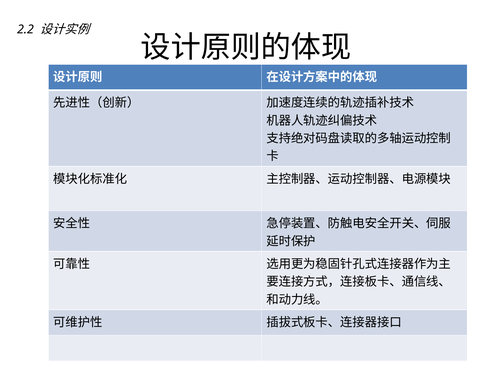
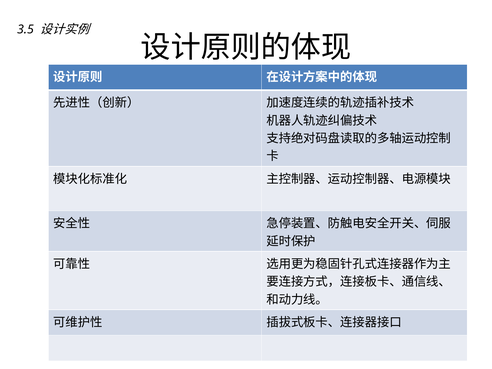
2.2: 2.2 -> 3.5 (25, 30)
